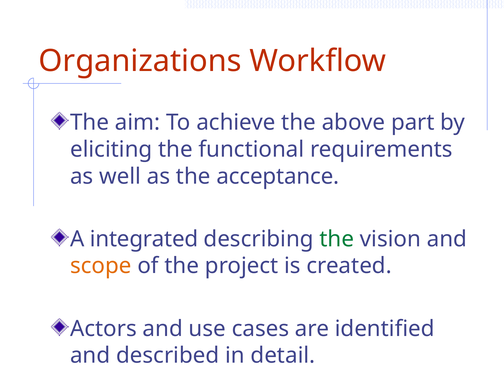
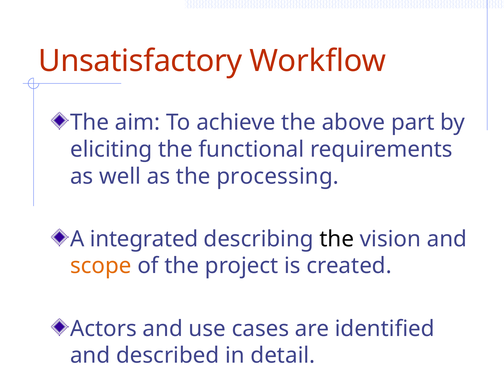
Organizations: Organizations -> Unsatisfactory (140, 61)
acceptance: acceptance -> processing (278, 176)
the colour: green -> black (337, 239)
